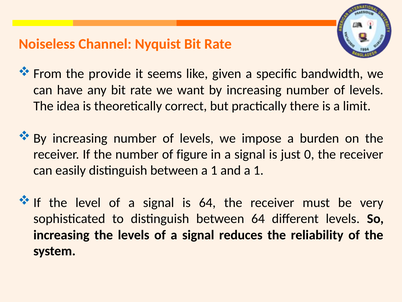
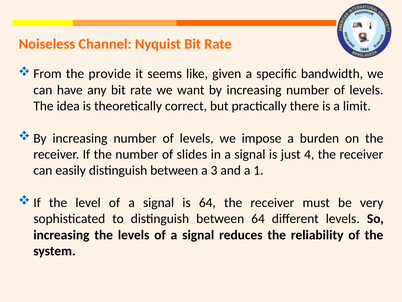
figure: figure -> slides (192, 154)
0: 0 -> 4 (309, 154)
between a 1: 1 -> 3 (214, 170)
